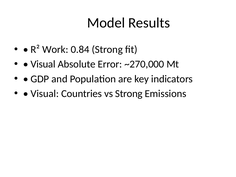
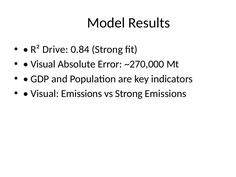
Work: Work -> Drive (55, 50)
Visual Countries: Countries -> Emissions (82, 94)
